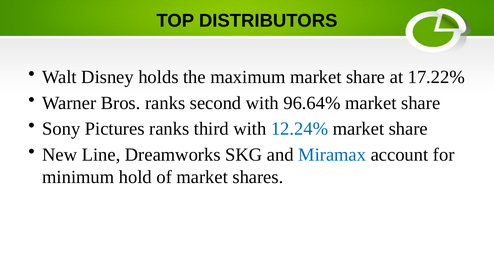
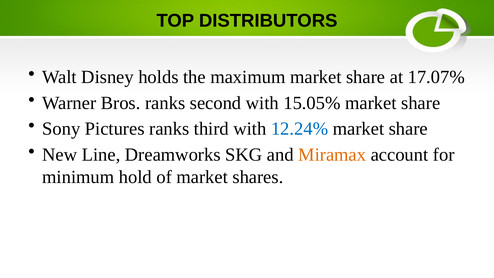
17.22%: 17.22% -> 17.07% (436, 77)
96.64%: 96.64% -> 15.05% (312, 103)
Miramax colour: blue -> orange (332, 155)
